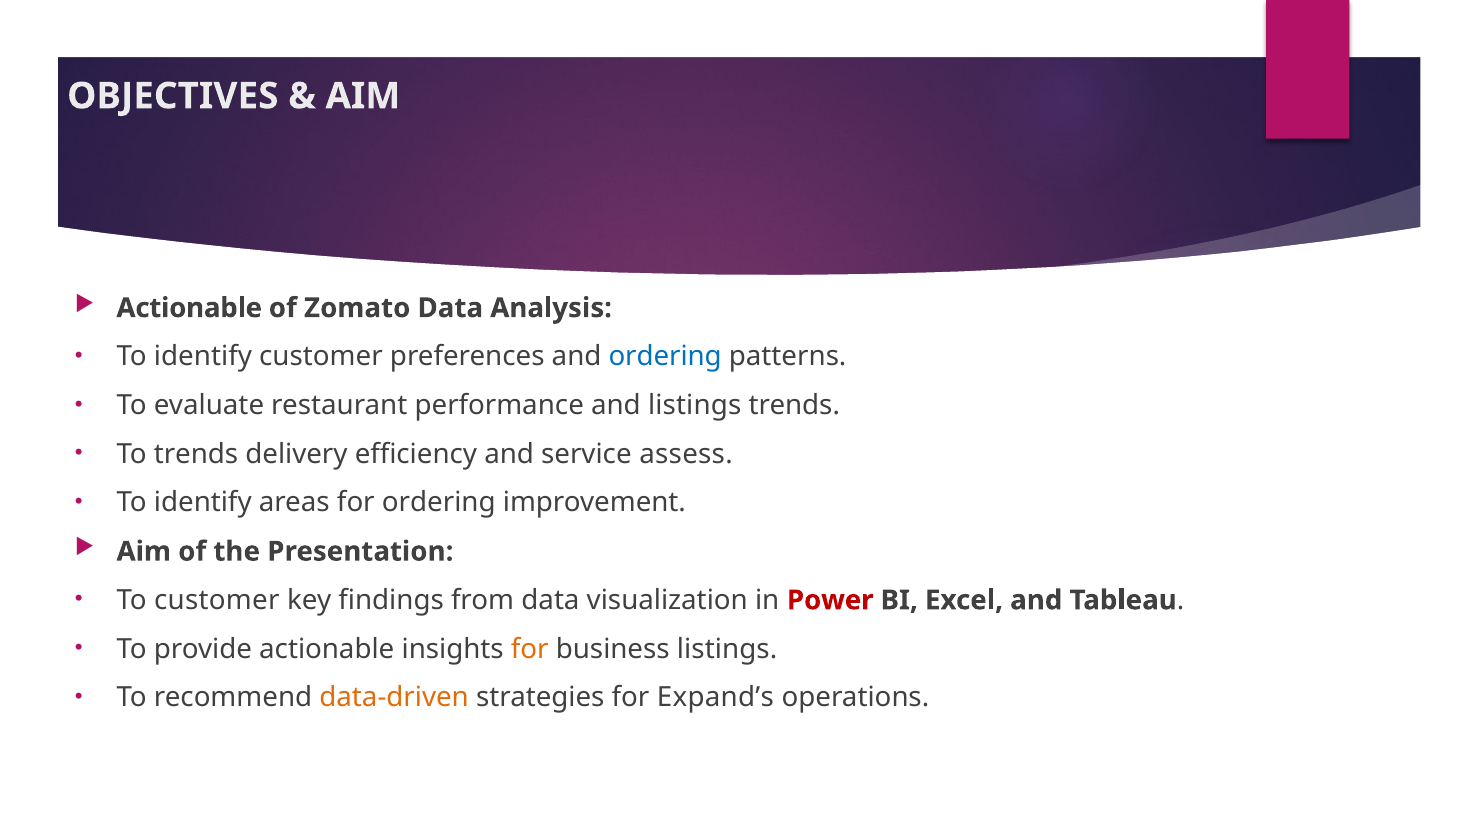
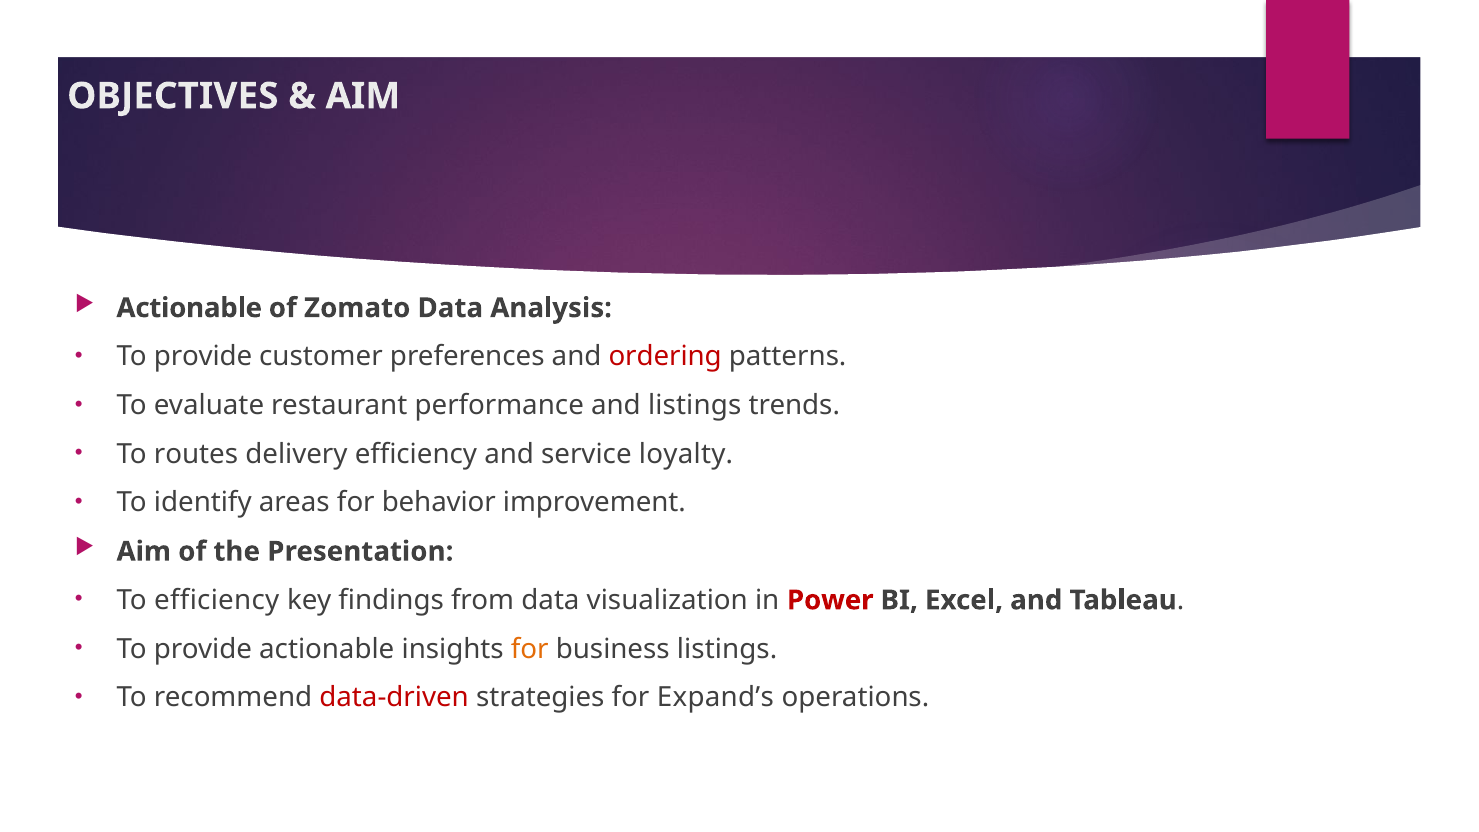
identify: identify -> provide (203, 357)
ordering colour: blue -> red (665, 357)
To trends: trends -> routes (196, 454)
assess: assess -> loyalty (686, 454)
for ordering: ordering -> behavior (439, 503)
To customer: customer -> efficiency (217, 600)
data-driven colour: orange -> red (394, 698)
